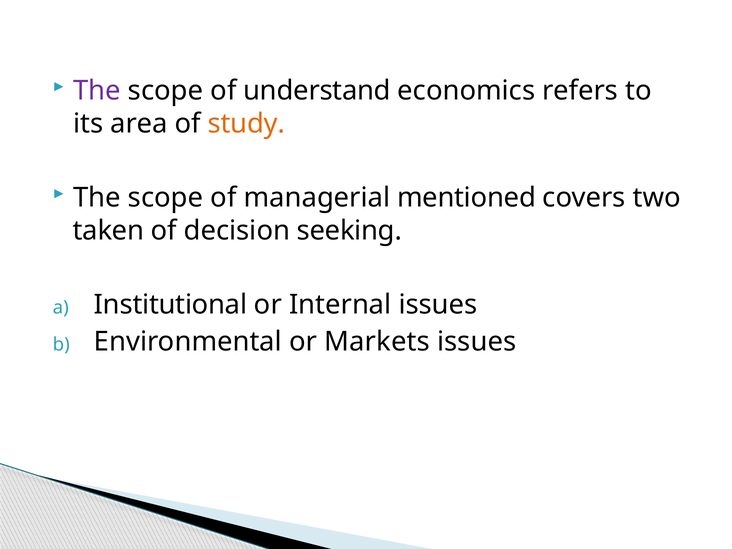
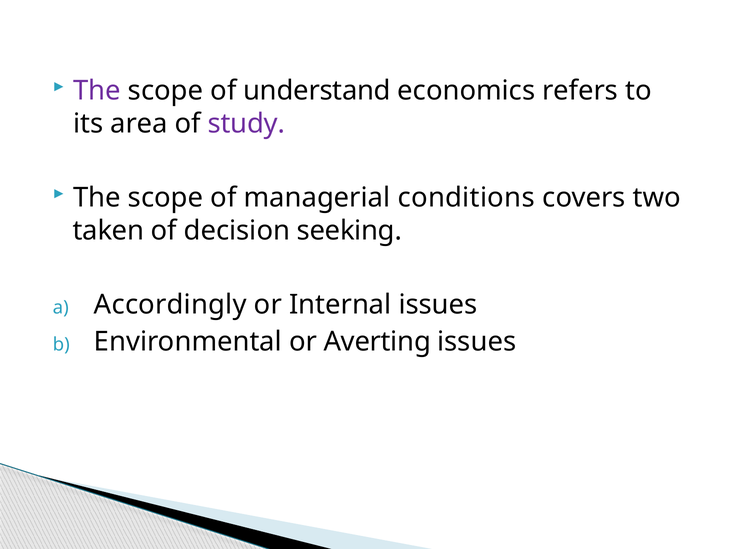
study colour: orange -> purple (246, 124)
mentioned: mentioned -> conditions (466, 198)
Institutional: Institutional -> Accordingly (170, 305)
Markets: Markets -> Averting (377, 342)
